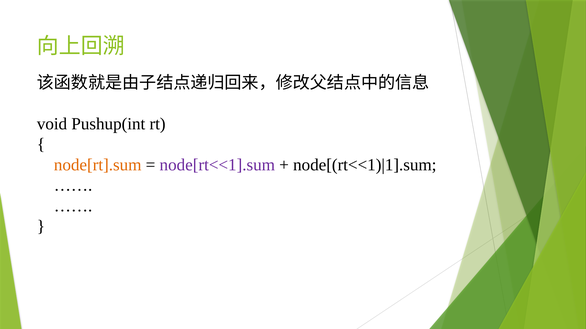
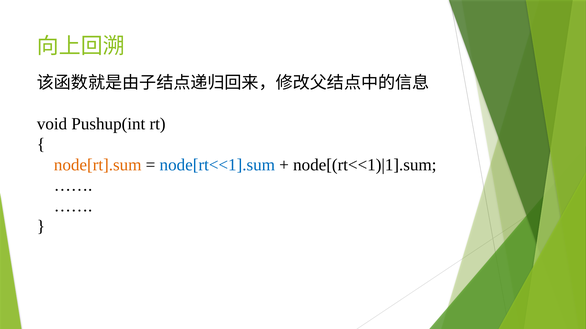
node[rt<<1].sum colour: purple -> blue (217, 165)
